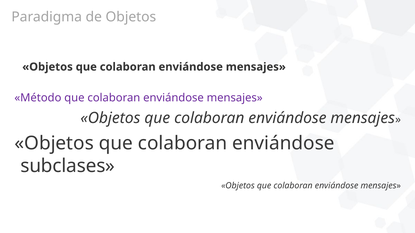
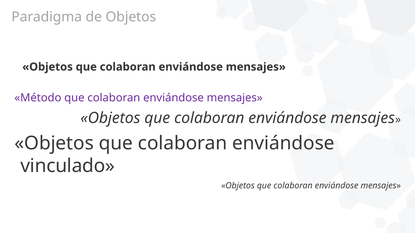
subclases: subclases -> vinculado (68, 166)
